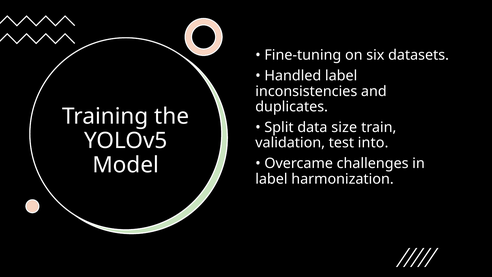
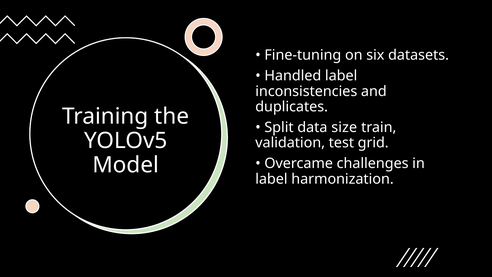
into: into -> grid (373, 143)
